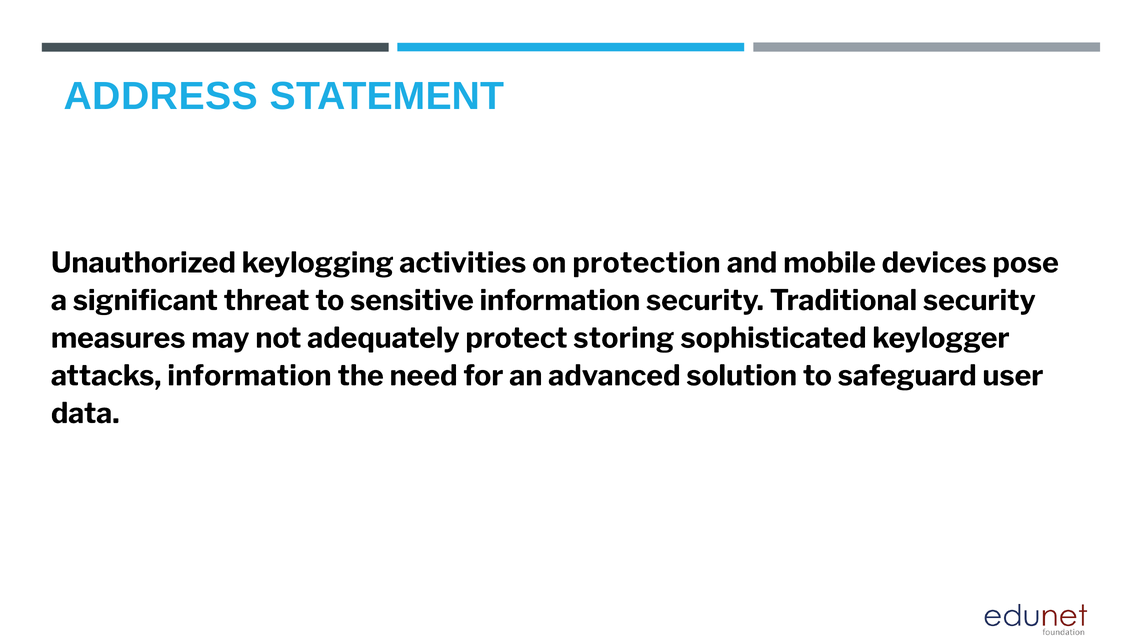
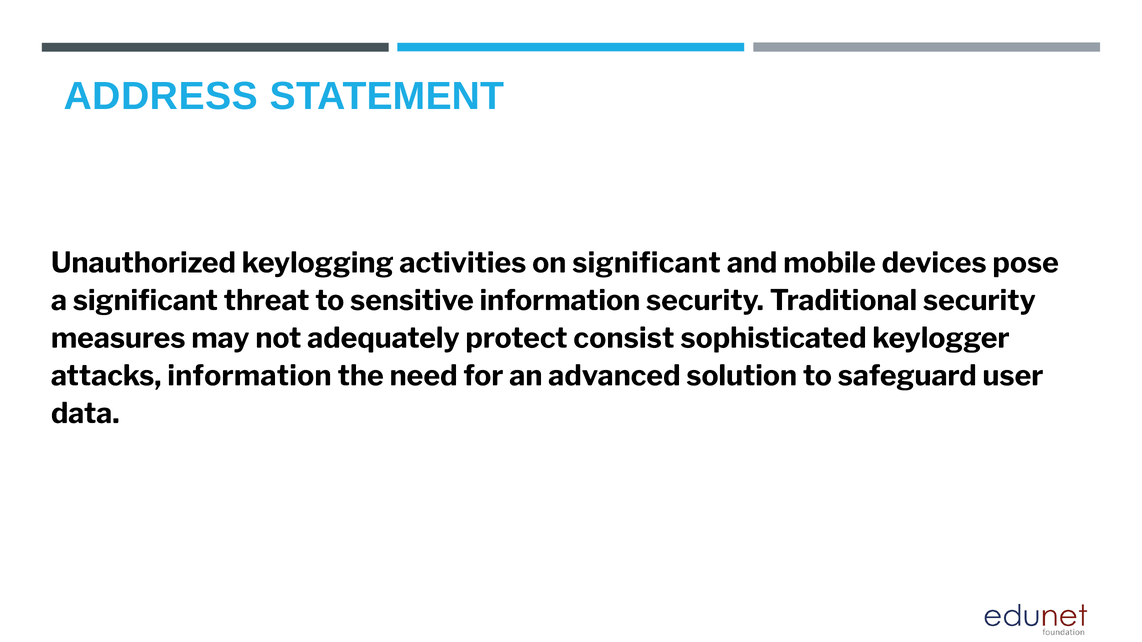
on protection: protection -> significant (646, 263)
storing: storing -> consist (624, 338)
